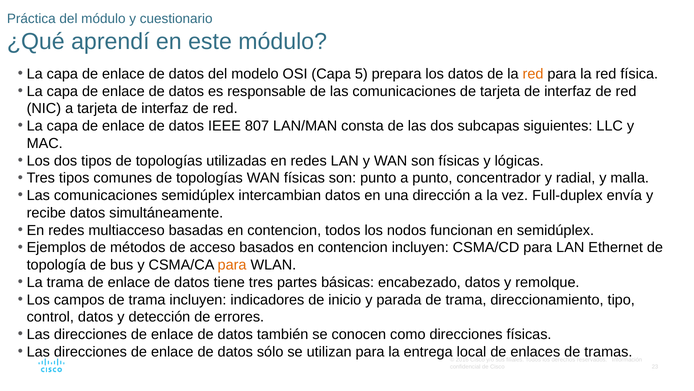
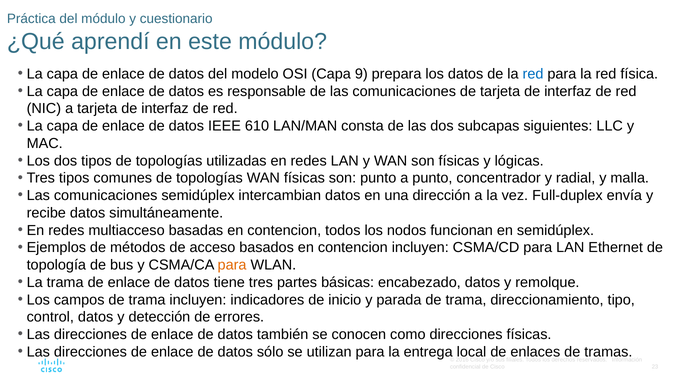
5: 5 -> 9 (361, 74)
red colour: orange -> blue (533, 74)
807: 807 -> 610 (257, 126)
